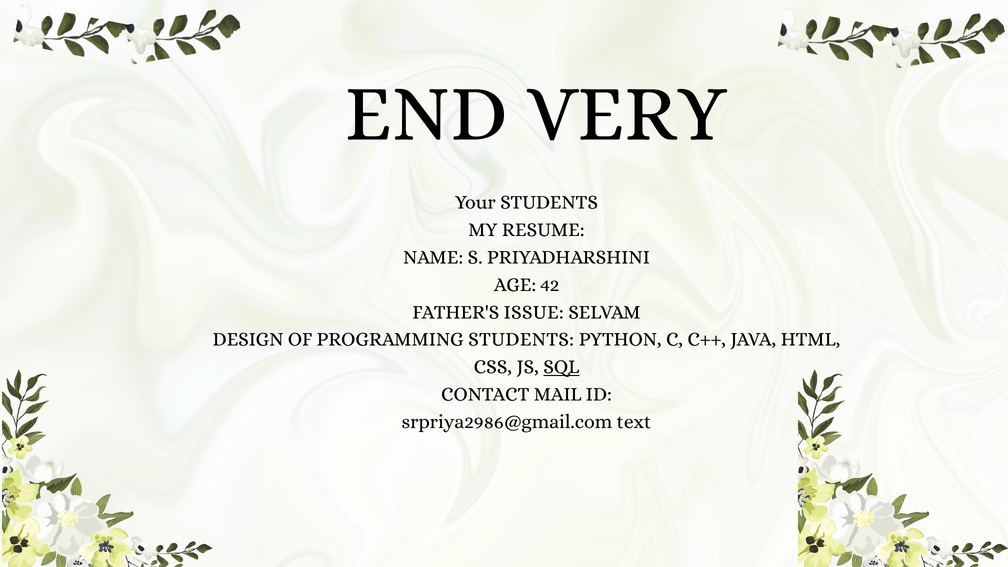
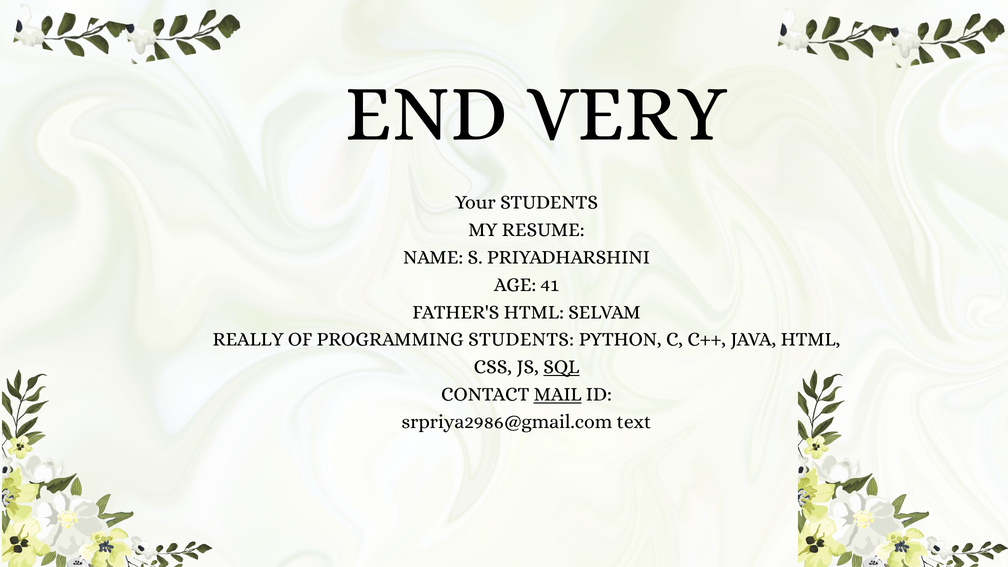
42: 42 -> 41 (550, 285)
FATHER'S ISSUE: ISSUE -> HTML (534, 312)
DESIGN: DESIGN -> REALLY (248, 340)
MAIL underline: none -> present (558, 394)
